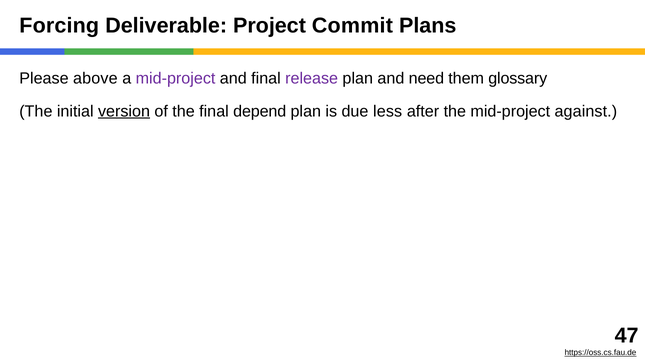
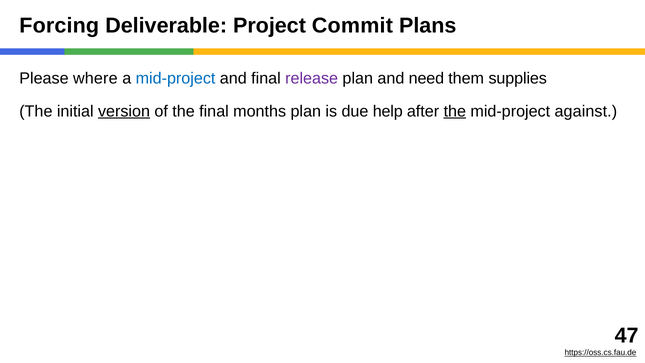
above: above -> where (95, 78)
mid-project colour: purple -> blue (176, 78)
glossary: glossary -> supplies (518, 78)
depend: depend -> months (260, 111)
less: less -> help (388, 111)
the underline: none -> present (455, 111)
